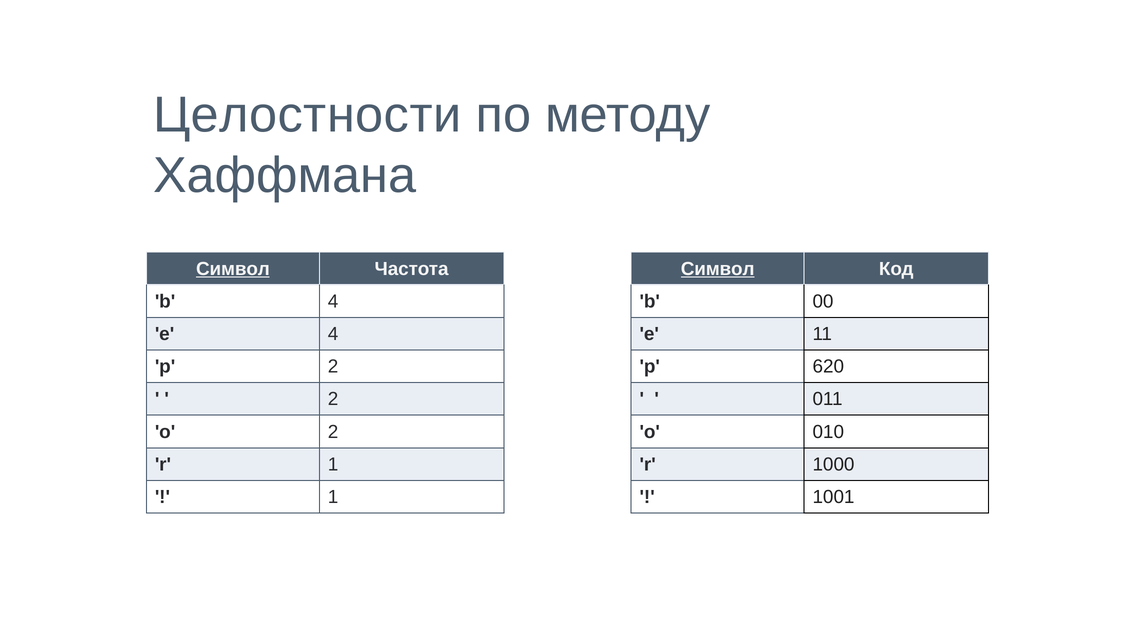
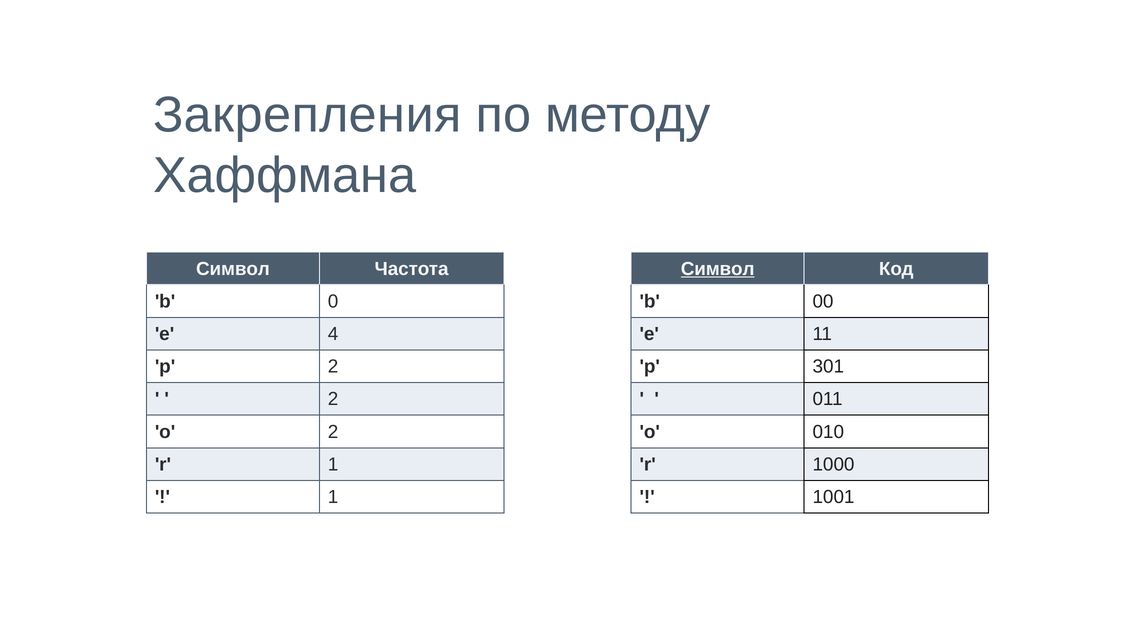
Целостности: Целостности -> Закрепления (307, 115)
Символ underline: present -> none (233, 269)
b 4: 4 -> 0 (333, 301)
620: 620 -> 301 (828, 366)
